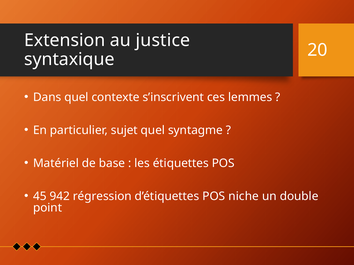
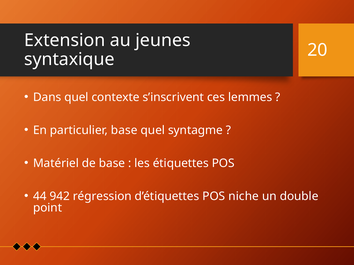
justice: justice -> jeunes (163, 40)
particulier sujet: sujet -> base (124, 131)
45: 45 -> 44 (40, 197)
